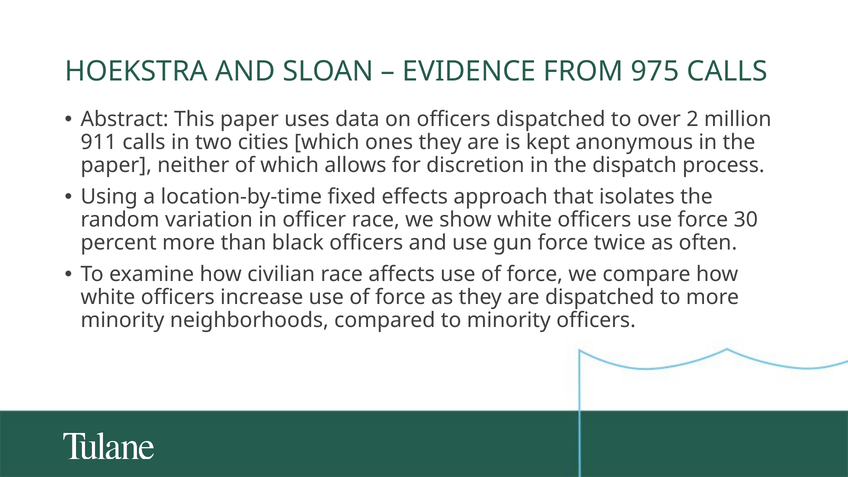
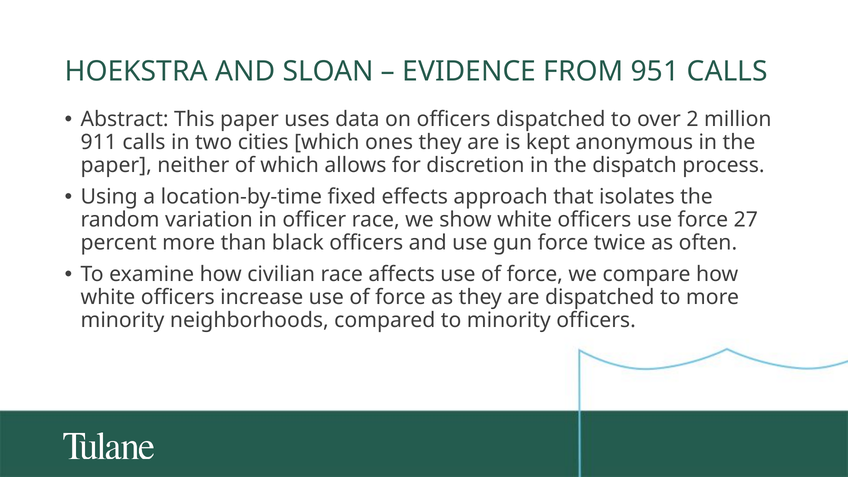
975: 975 -> 951 (655, 71)
30: 30 -> 27 (746, 220)
